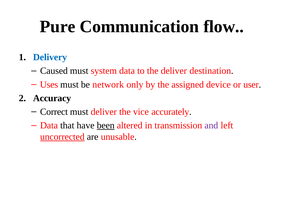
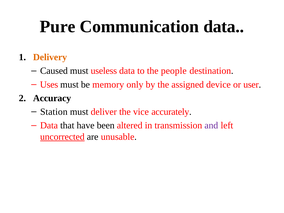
Communication flow: flow -> data (224, 27)
Delivery colour: blue -> orange (50, 57)
system: system -> useless (104, 71)
the deliver: deliver -> people (174, 71)
network: network -> memory (108, 84)
Correct: Correct -> Station (54, 112)
been underline: present -> none (106, 125)
